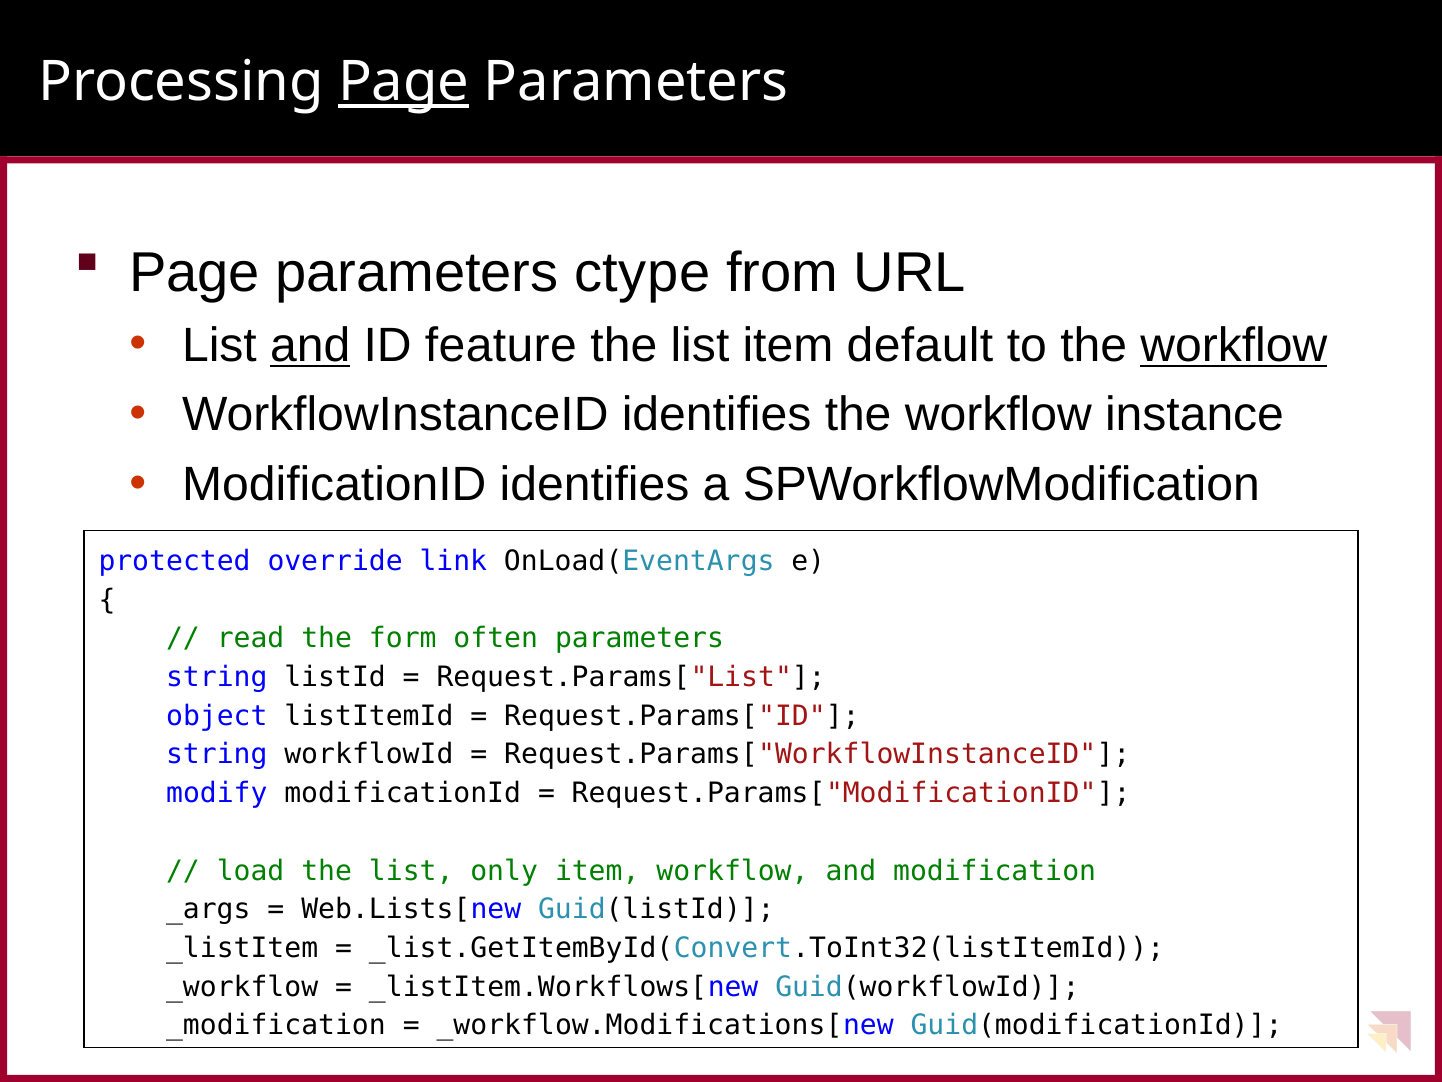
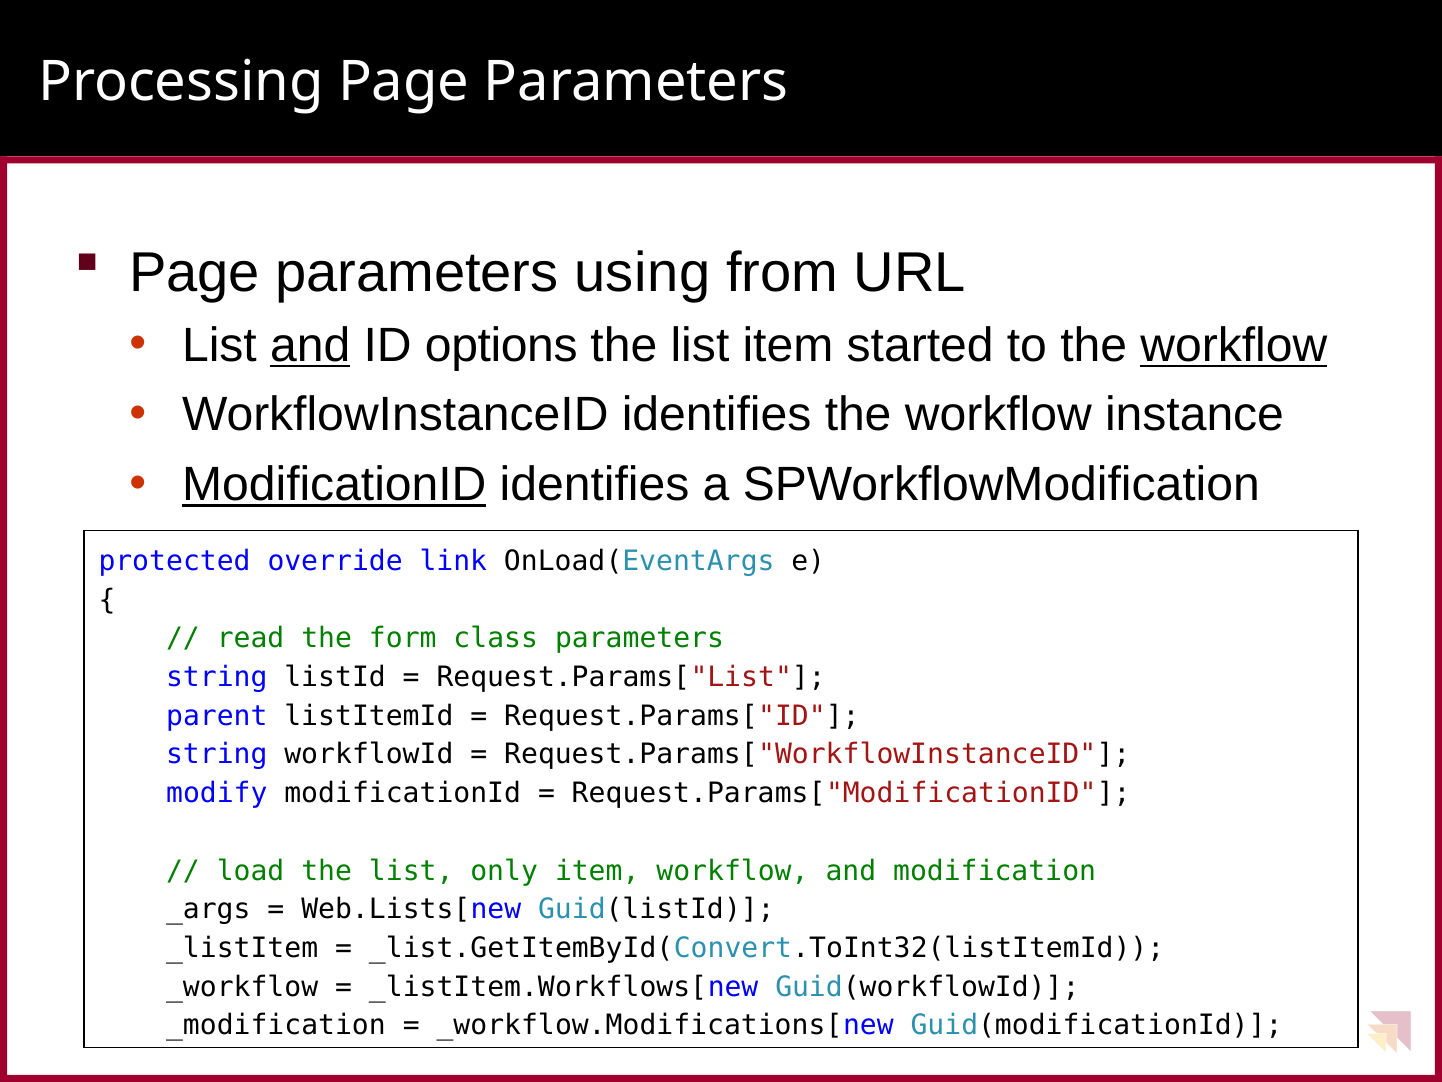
Page underline: present -> none (404, 82)
ctype: ctype -> using (642, 273)
feature: feature -> options (501, 345)
default: default -> started (920, 345)
ModificationID underline: none -> present (334, 485)
often: often -> class (496, 638)
object: object -> parent (217, 716)
